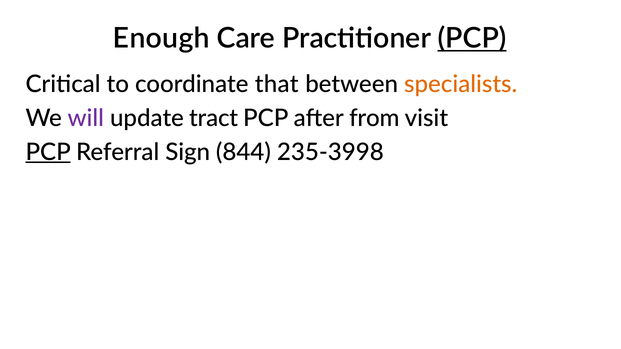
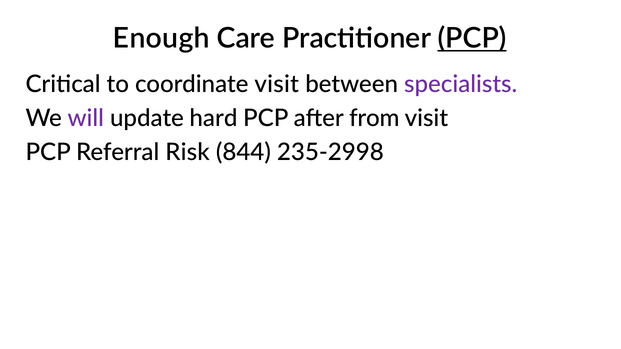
coordinate that: that -> visit (277, 85)
specialists colour: orange -> purple (461, 85)
tract: tract -> hard (213, 118)
PCP underline: present -> none (48, 152)
Sign: Sign -> Risk (188, 152)
235-3998: 235-3998 -> 235-2998 (330, 152)
